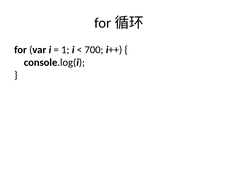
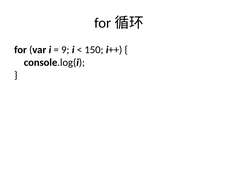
1: 1 -> 9 (65, 50)
700: 700 -> 150 (94, 50)
